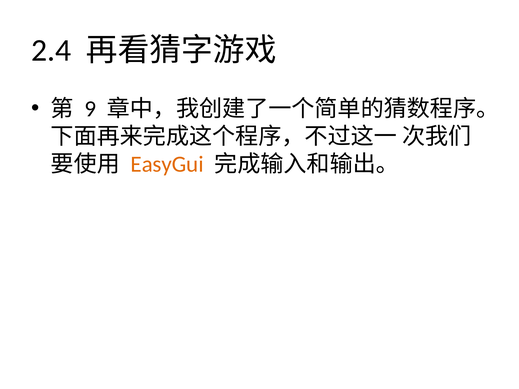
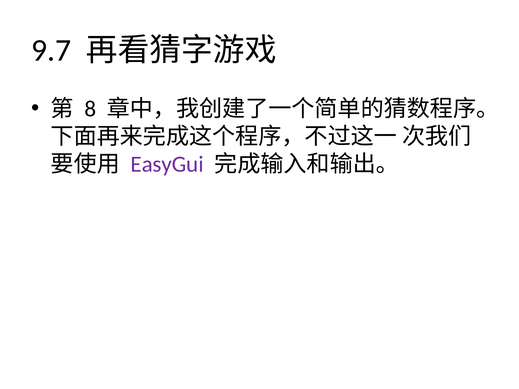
2.4: 2.4 -> 9.7 (51, 50)
9: 9 -> 8 (90, 109)
EasyGui colour: orange -> purple (167, 164)
